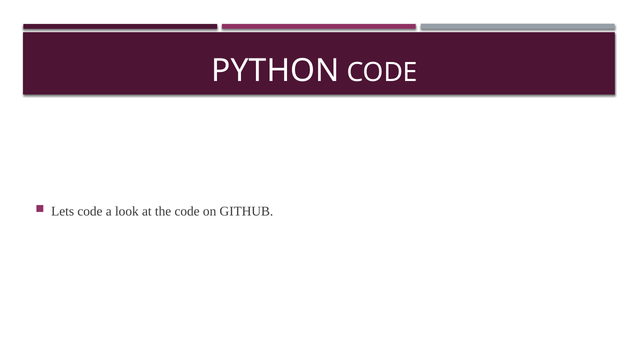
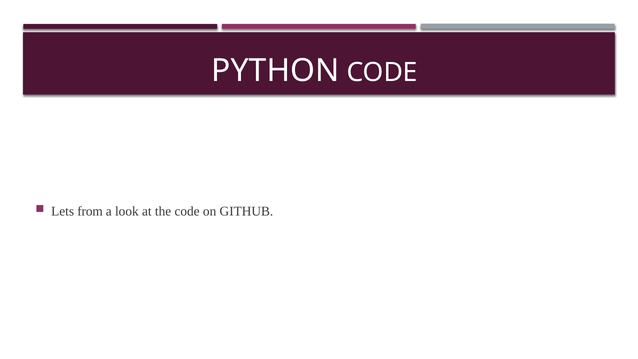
Lets code: code -> from (90, 211)
